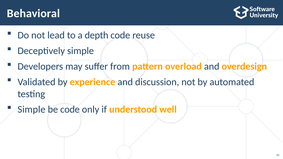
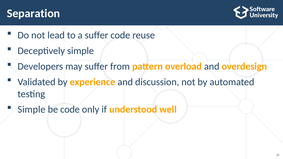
Behavioral: Behavioral -> Separation (33, 13)
a depth: depth -> suffer (97, 35)
